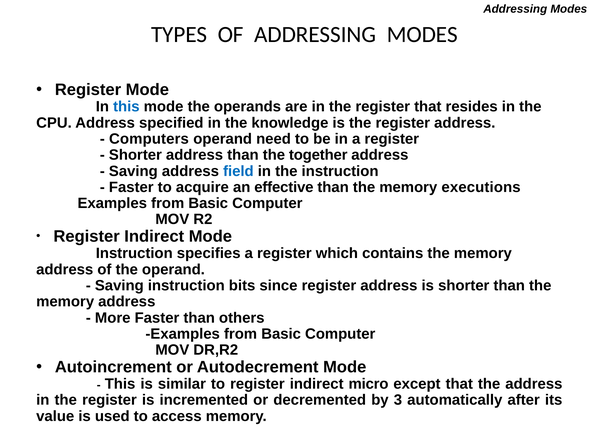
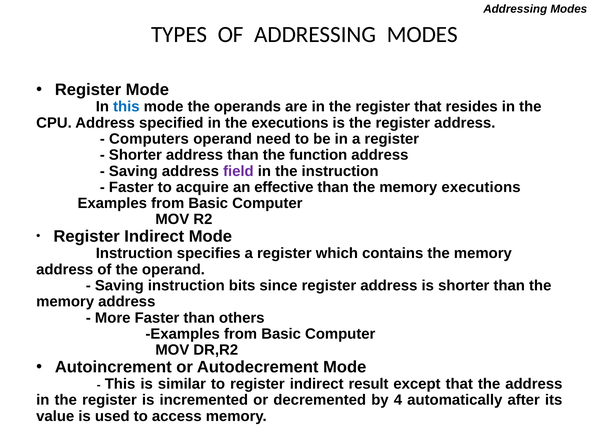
the knowledge: knowledge -> executions (290, 123)
together: together -> function (318, 155)
field colour: blue -> purple (238, 171)
micro: micro -> result (368, 384)
3: 3 -> 4 (398, 400)
